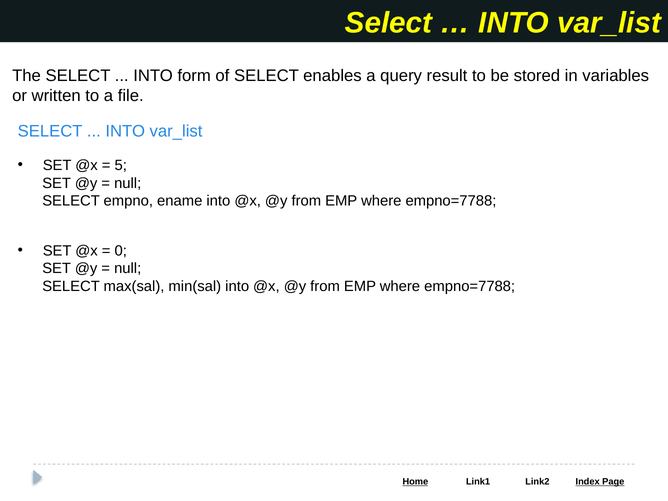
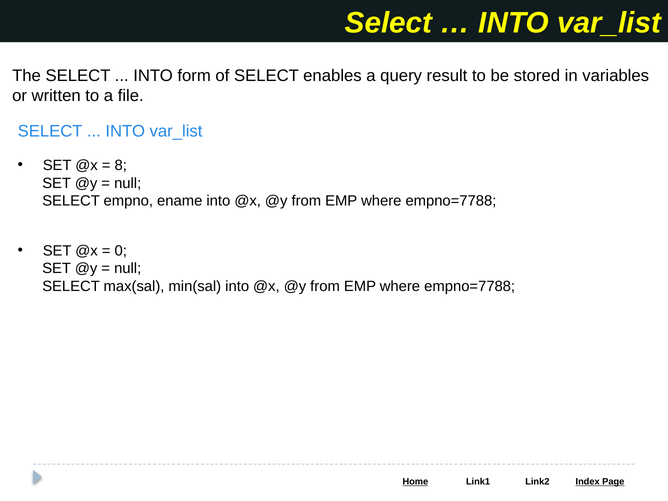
5: 5 -> 8 (121, 165)
